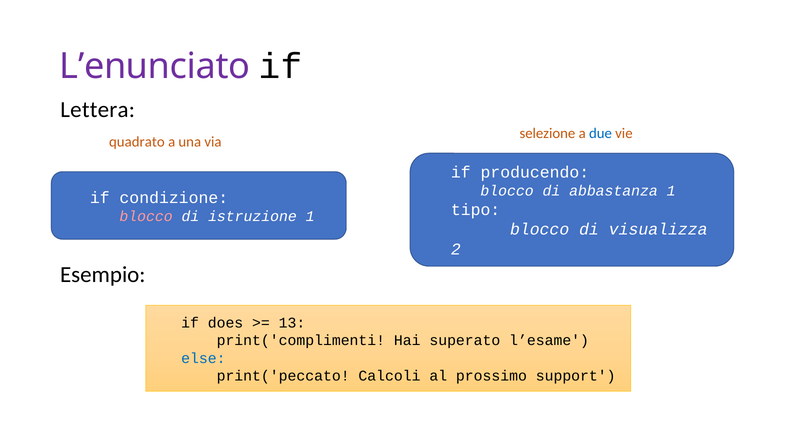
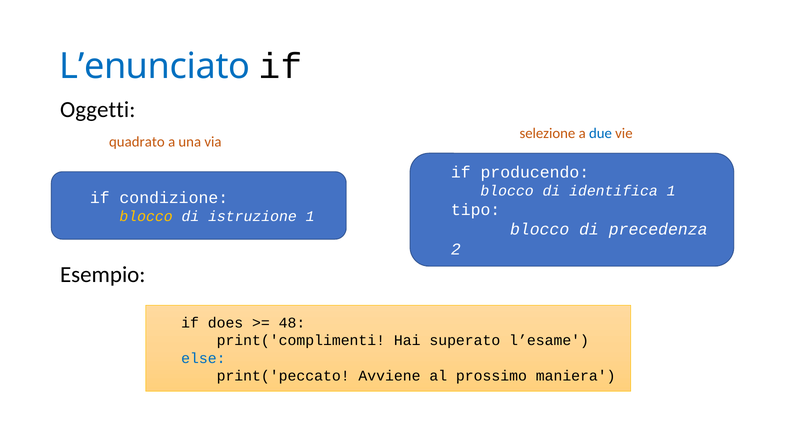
L’enunciato colour: purple -> blue (155, 66)
Lettera: Lettera -> Oggetti (98, 110)
abbastanza: abbastanza -> identifica (613, 191)
blocco colour: pink -> yellow (146, 216)
visualizza: visualizza -> precedenza (658, 230)
13: 13 -> 48 (292, 323)
Calcoli: Calcoli -> Avviene (390, 376)
support: support -> maniera (576, 376)
